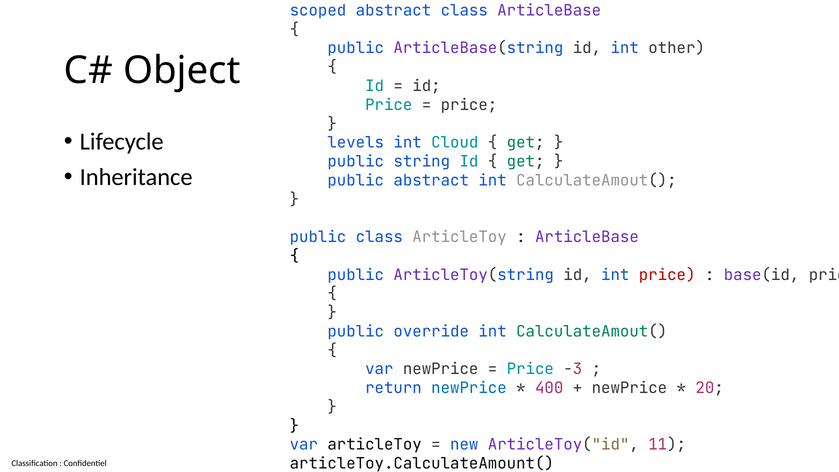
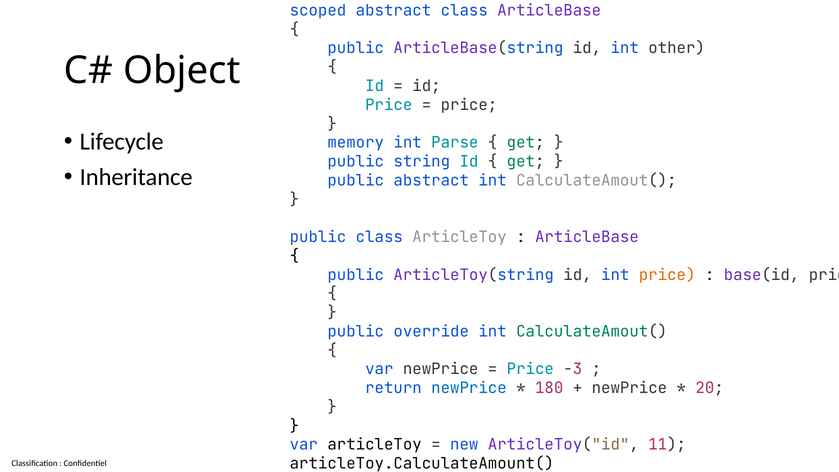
levels: levels -> memory (356, 143)
Cloud: Cloud -> Parse (455, 143)
price colour: red -> orange (667, 275)
400: 400 -> 180 (549, 388)
